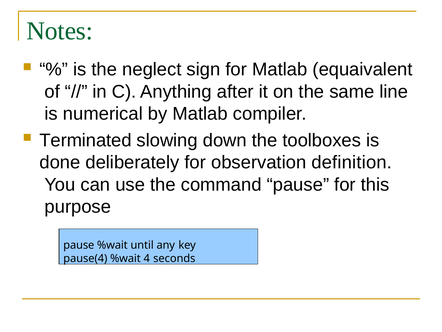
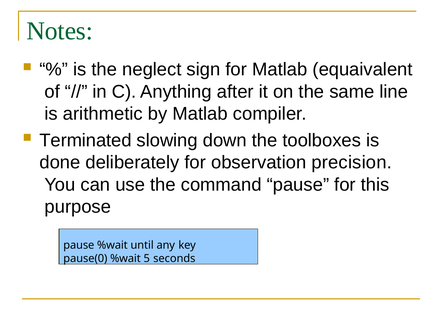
numerical: numerical -> arithmetic (103, 114)
definition: definition -> precision (352, 162)
pause(4: pause(4 -> pause(0 (85, 258)
4: 4 -> 5 (147, 258)
